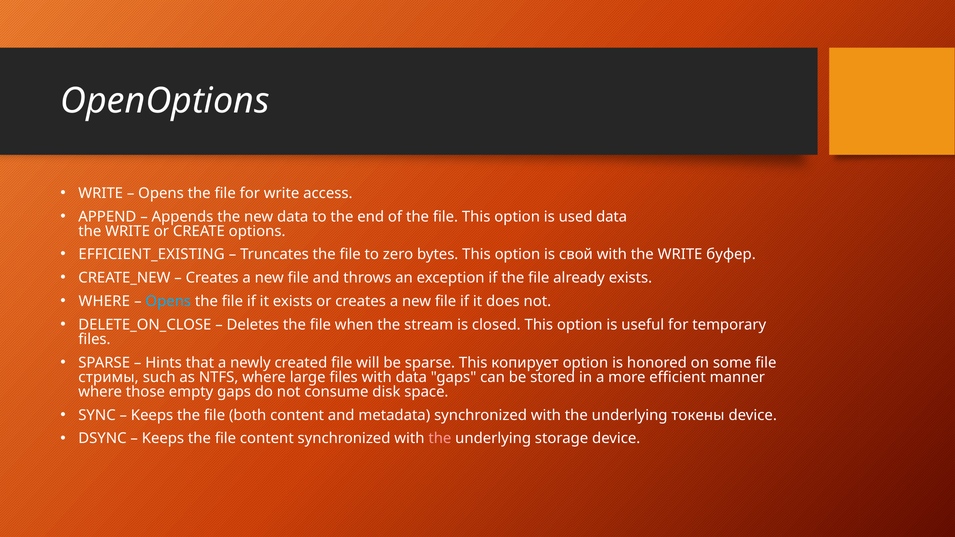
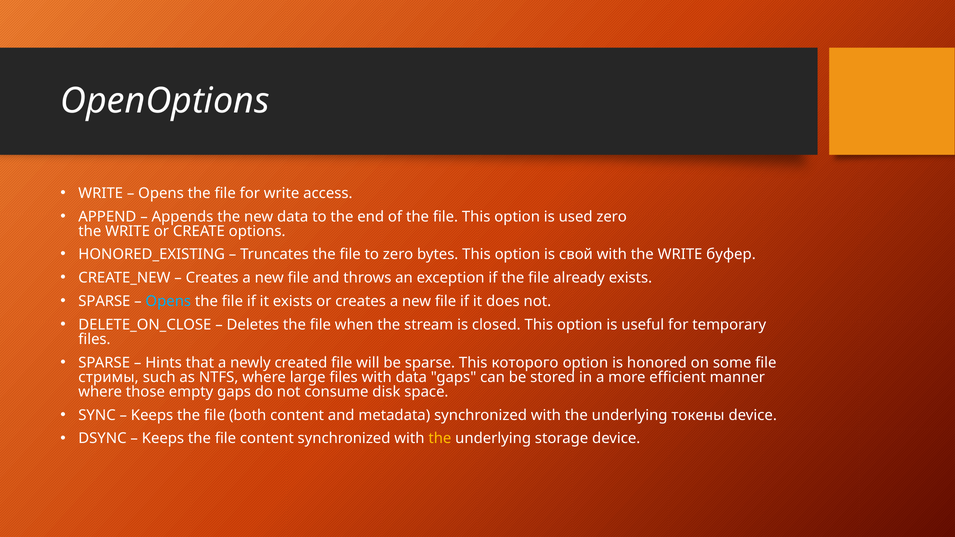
used data: data -> zero (612, 217)
EFFICIENT_EXISTING: EFFICIENT_EXISTING -> HONORED_EXISTING (152, 255)
WHERE: WHERE -> SPARSE (104, 302)
копирует: копирует -> которого (525, 363)
the colour: pink -> yellow (440, 439)
